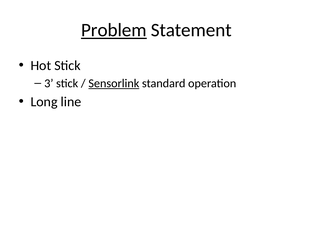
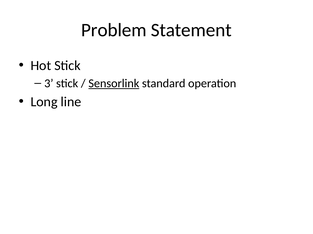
Problem underline: present -> none (114, 30)
